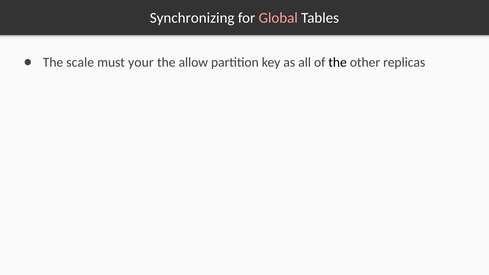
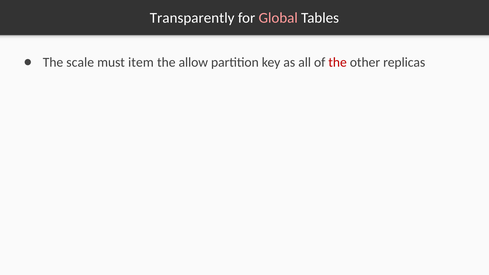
Synchronizing: Synchronizing -> Transparently (192, 18)
your: your -> item (141, 62)
the colour: black -> red (338, 62)
